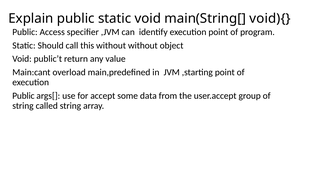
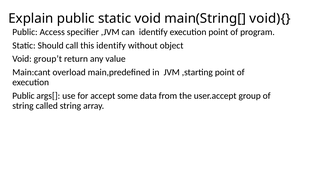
this without: without -> identify (111, 45)
public’t: public’t -> group’t (48, 59)
